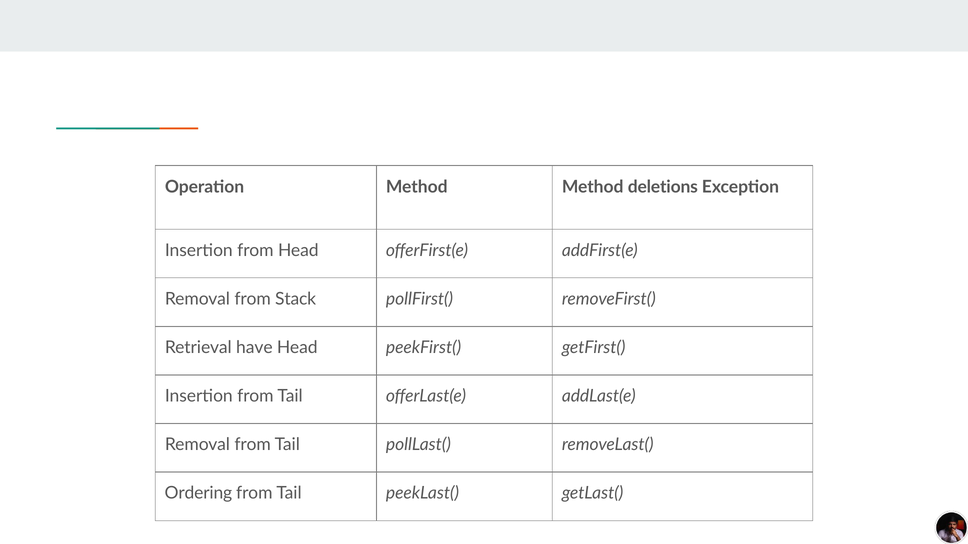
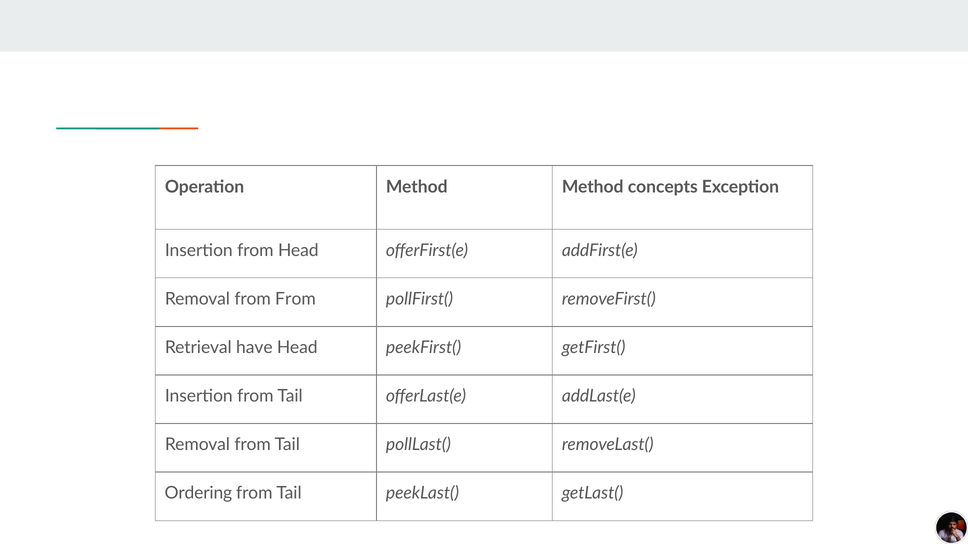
deletions: deletions -> concepts (663, 187)
from Stack: Stack -> From (295, 299)
